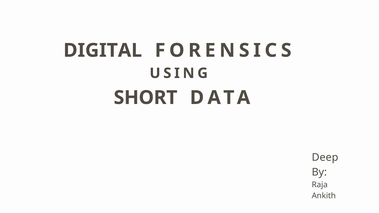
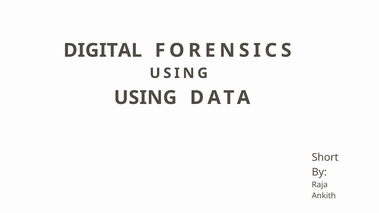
SHORT: SHORT -> USING (145, 98)
Deep: Deep -> Short (325, 157)
